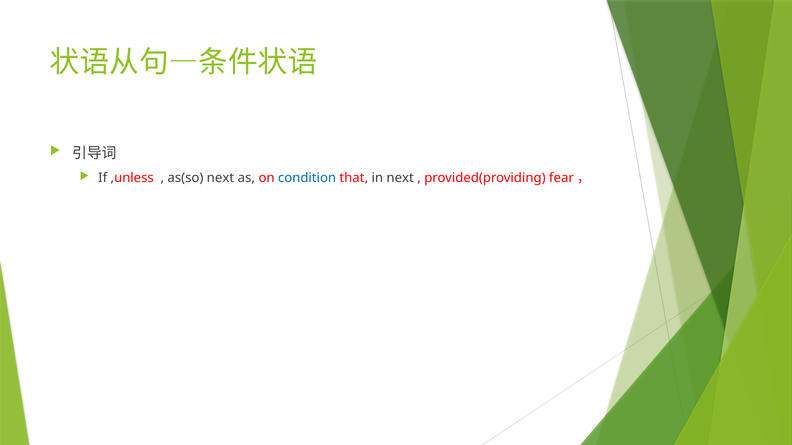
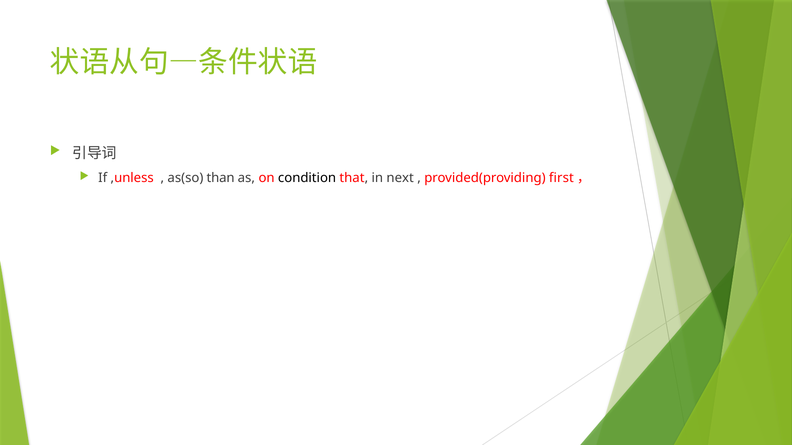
as(so next: next -> than (221, 178)
condition colour: blue -> black (307, 178)
fear: fear -> first (561, 178)
